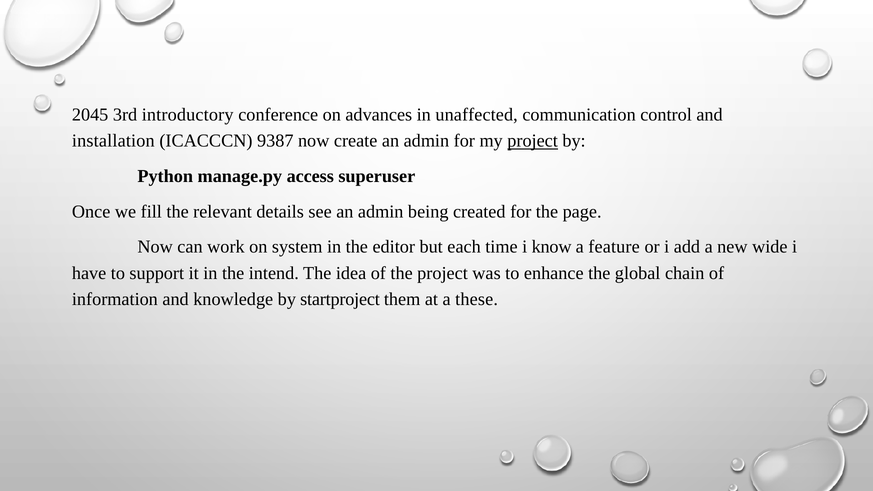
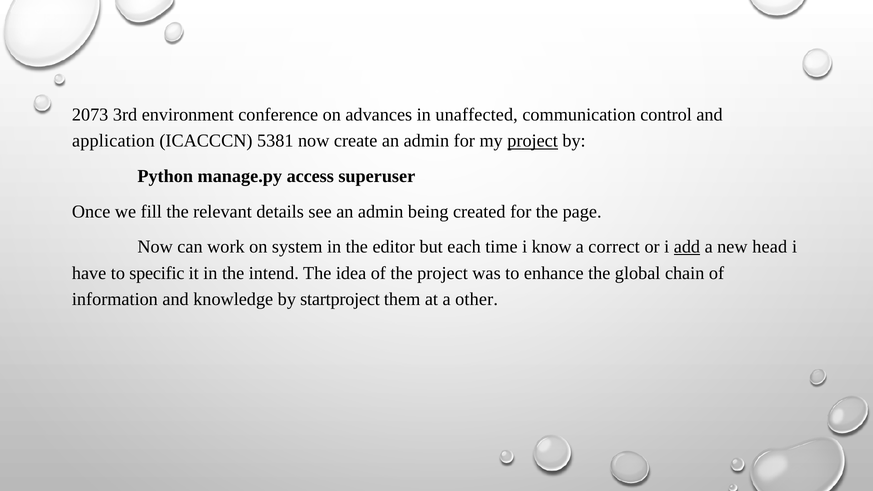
2045: 2045 -> 2073 (90, 115)
introductory: introductory -> environment (188, 115)
installation: installation -> application (113, 141)
9387: 9387 -> 5381 (275, 141)
feature: feature -> correct (614, 247)
add underline: none -> present (687, 247)
wide: wide -> head (770, 247)
support: support -> specific (157, 273)
these: these -> other (477, 299)
